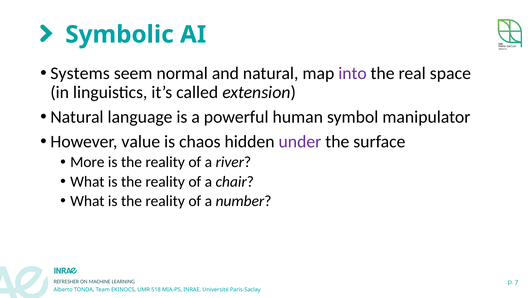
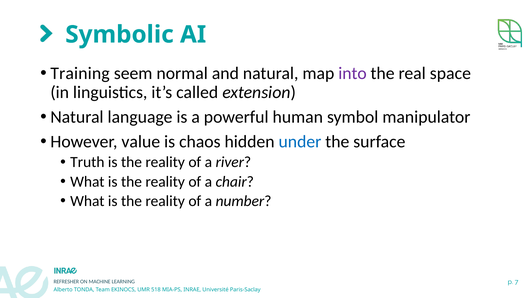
Systems: Systems -> Training (80, 73)
under colour: purple -> blue (300, 142)
More: More -> Truth (87, 162)
